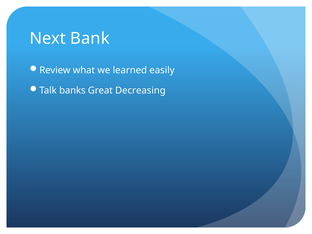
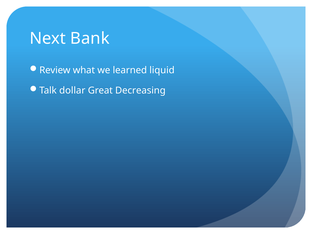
easily: easily -> liquid (162, 70)
banks: banks -> dollar (72, 90)
